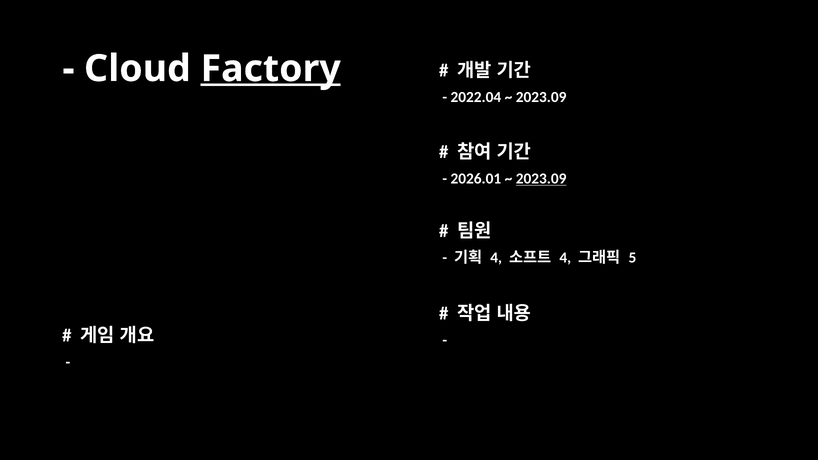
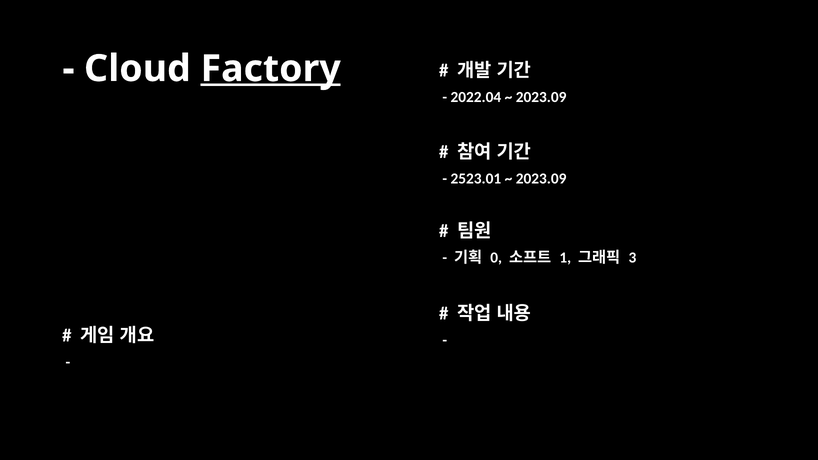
2026.01: 2026.01 -> 2523.01 (476, 179)
2023.09 underline: present -> none (541, 179)
4: 4 -> 0 (496, 258)
4: 4 -> 1 (565, 258)
5: 5 -> 3 (632, 258)
